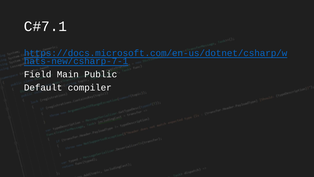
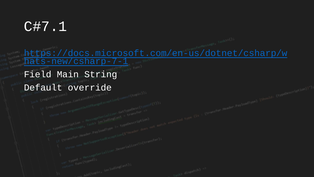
Public: Public -> String (101, 74)
compiler: compiler -> override (90, 87)
